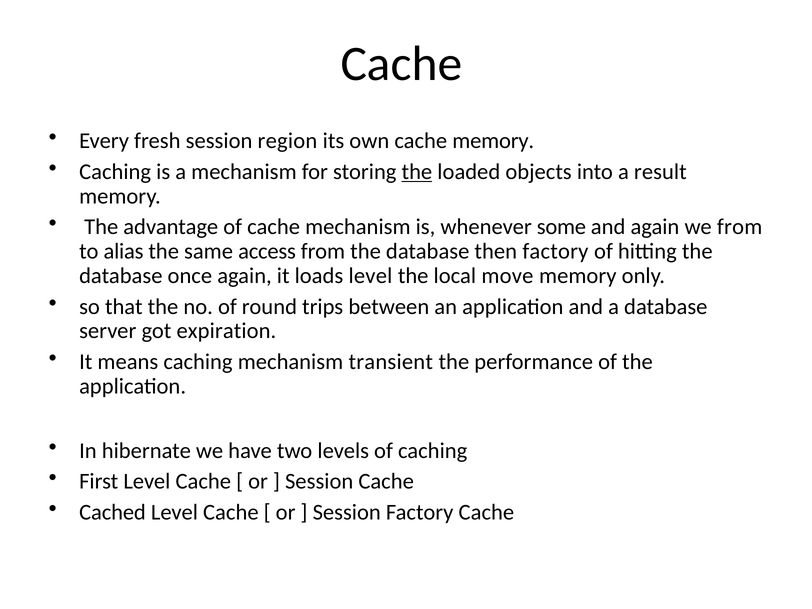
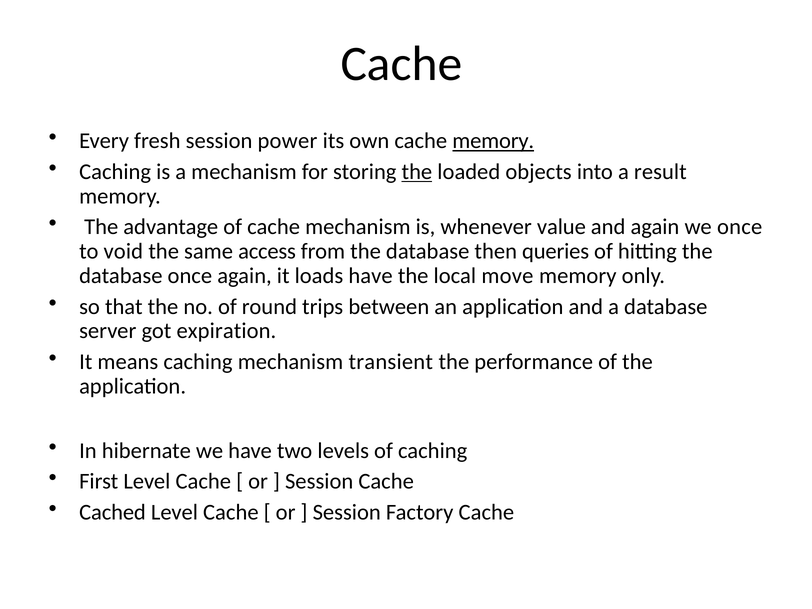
region: region -> power (287, 141)
memory underline: none -> present (493, 141)
some: some -> value (561, 227)
we from: from -> once (740, 227)
alias: alias -> void (123, 251)
then factory: factory -> queries (556, 251)
loads level: level -> have (371, 276)
